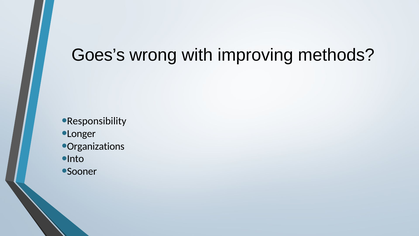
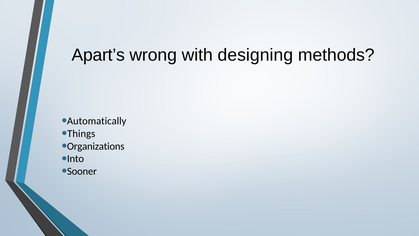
Goes’s: Goes’s -> Apart’s (98, 55)
improving: improving -> designing (255, 55)
Responsibility: Responsibility -> Automatically (97, 121)
Longer: Longer -> Things (81, 133)
